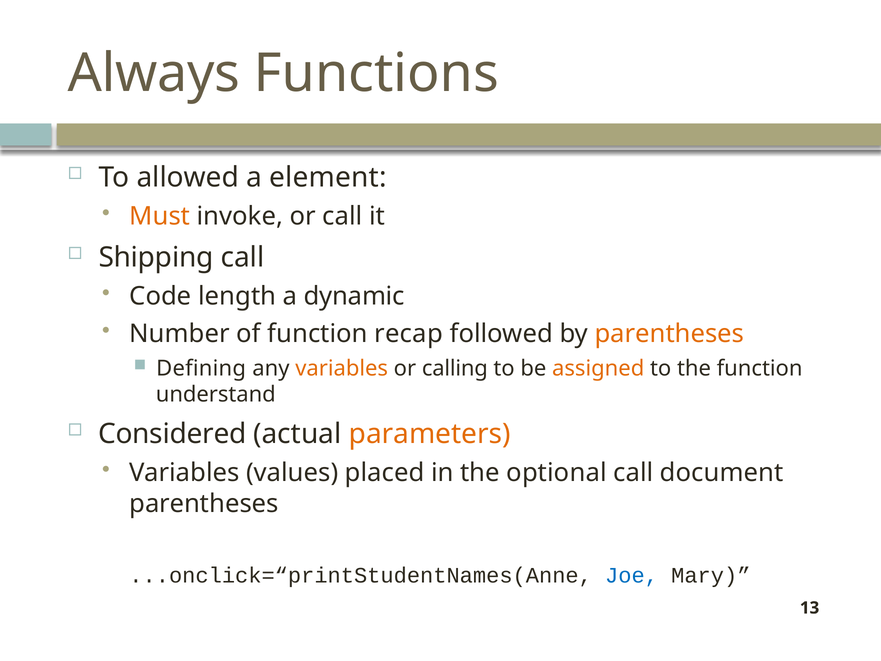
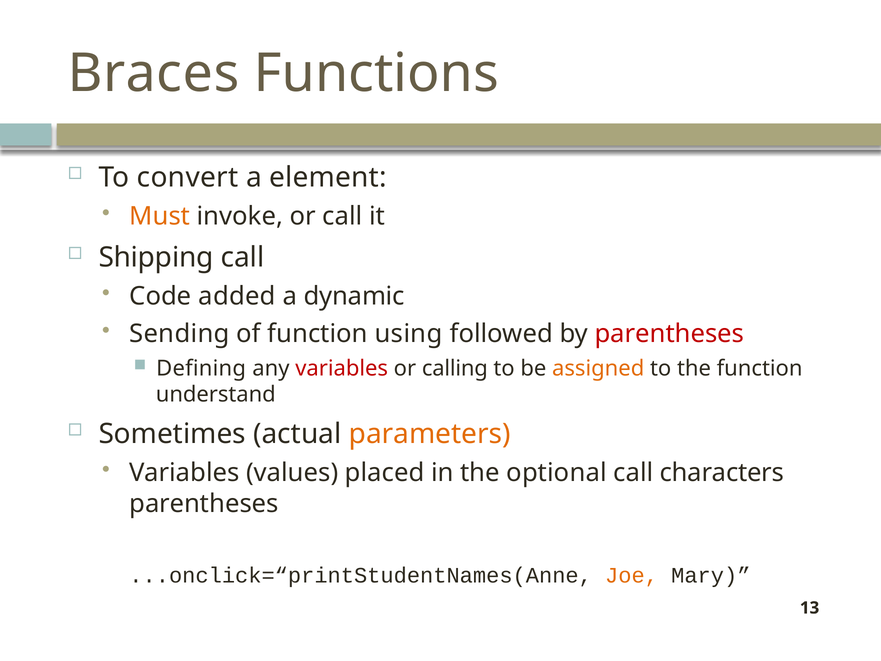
Always: Always -> Braces (154, 73)
allowed: allowed -> convert (188, 177)
length: length -> added (237, 296)
Number: Number -> Sending (179, 334)
recap: recap -> using (409, 334)
parentheses colour: orange -> red (669, 334)
variables colour: orange -> red (342, 368)
Considered: Considered -> Sometimes (172, 434)
document: document -> characters (722, 472)
Joe colour: blue -> orange (632, 575)
